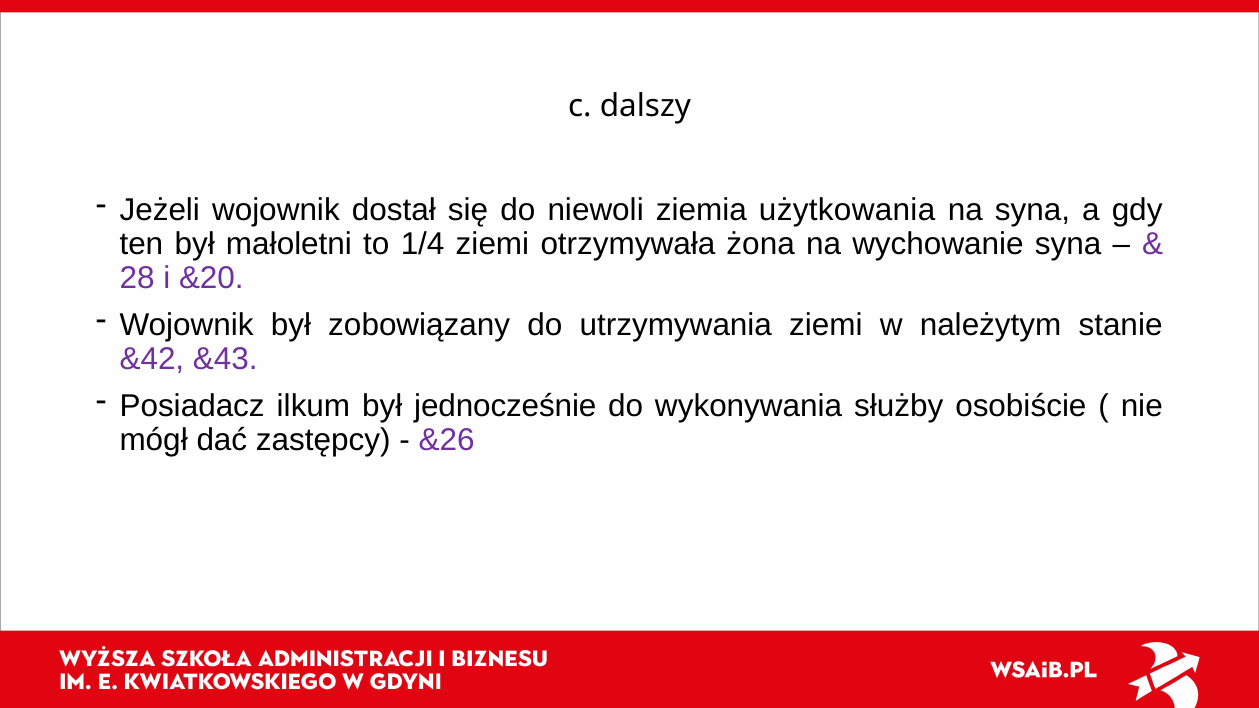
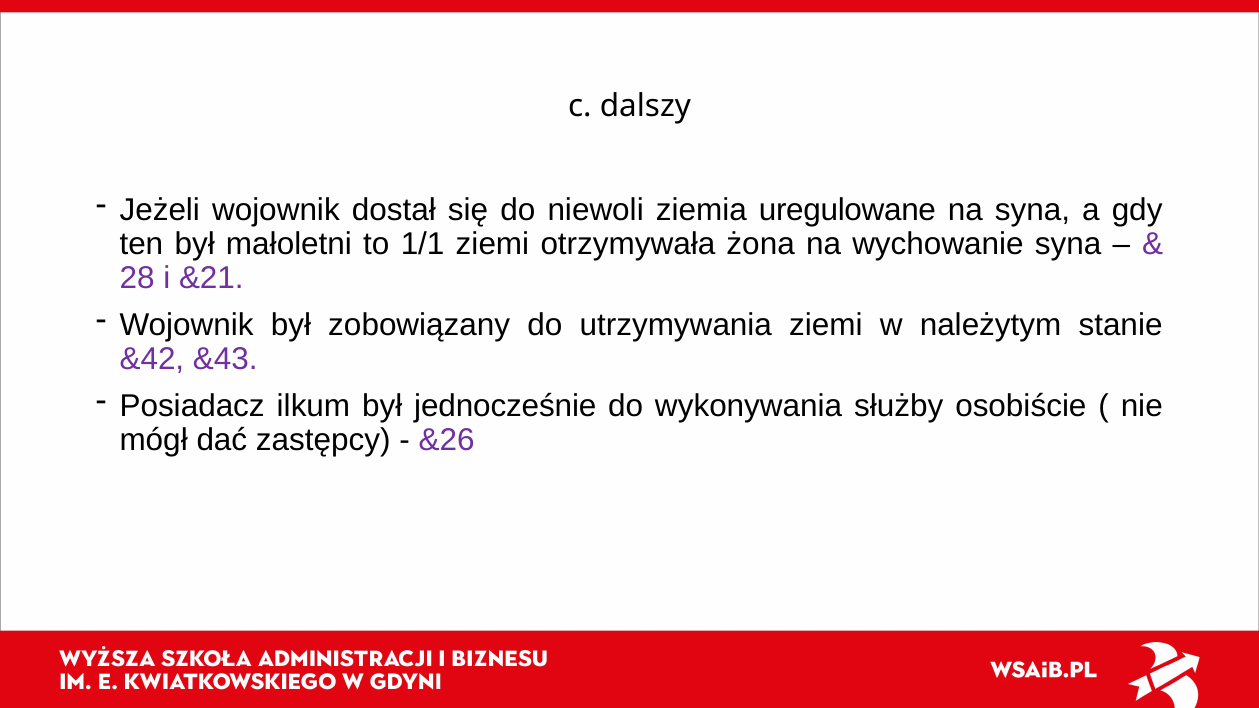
użytkowania: użytkowania -> uregulowane (847, 210)
1/4: 1/4 -> 1/1 (423, 244)
&20: &20 -> &21 (211, 278)
